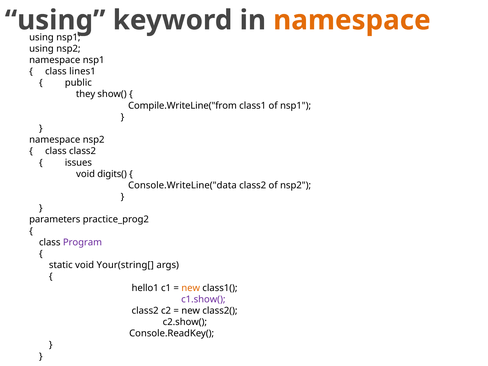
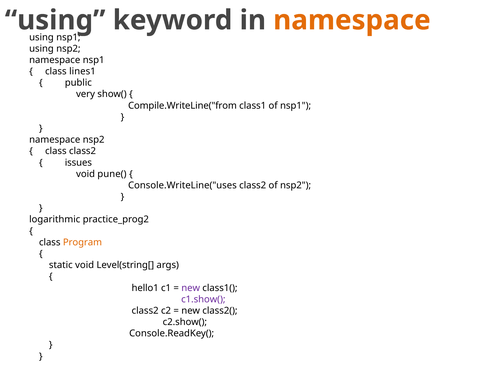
they: they -> very (86, 94)
digits(: digits( -> pune( (112, 174)
Console.WriteLine("data: Console.WriteLine("data -> Console.WriteLine("uses (182, 185)
parameters: parameters -> logarithmic (55, 220)
Program colour: purple -> orange (82, 242)
Your(string[: Your(string[ -> Level(string[ (125, 265)
new colour: orange -> purple (191, 288)
